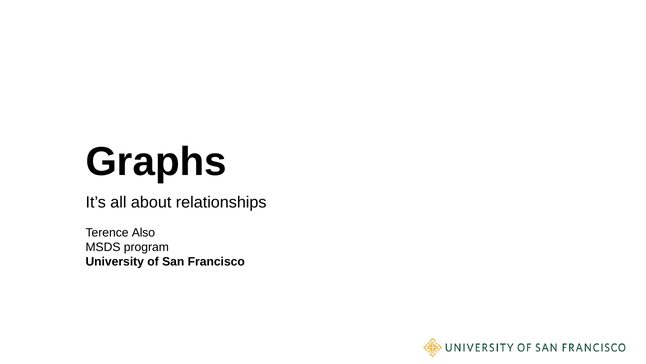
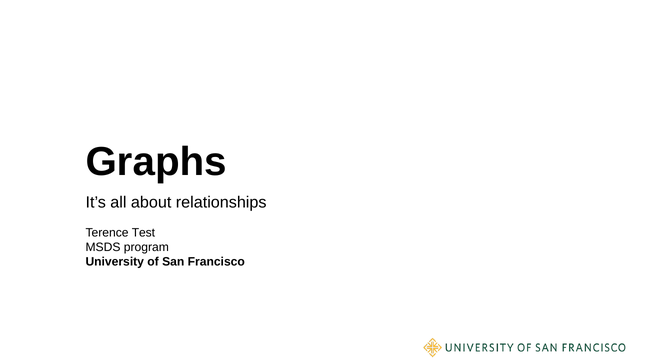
Also: Also -> Test (143, 232)
